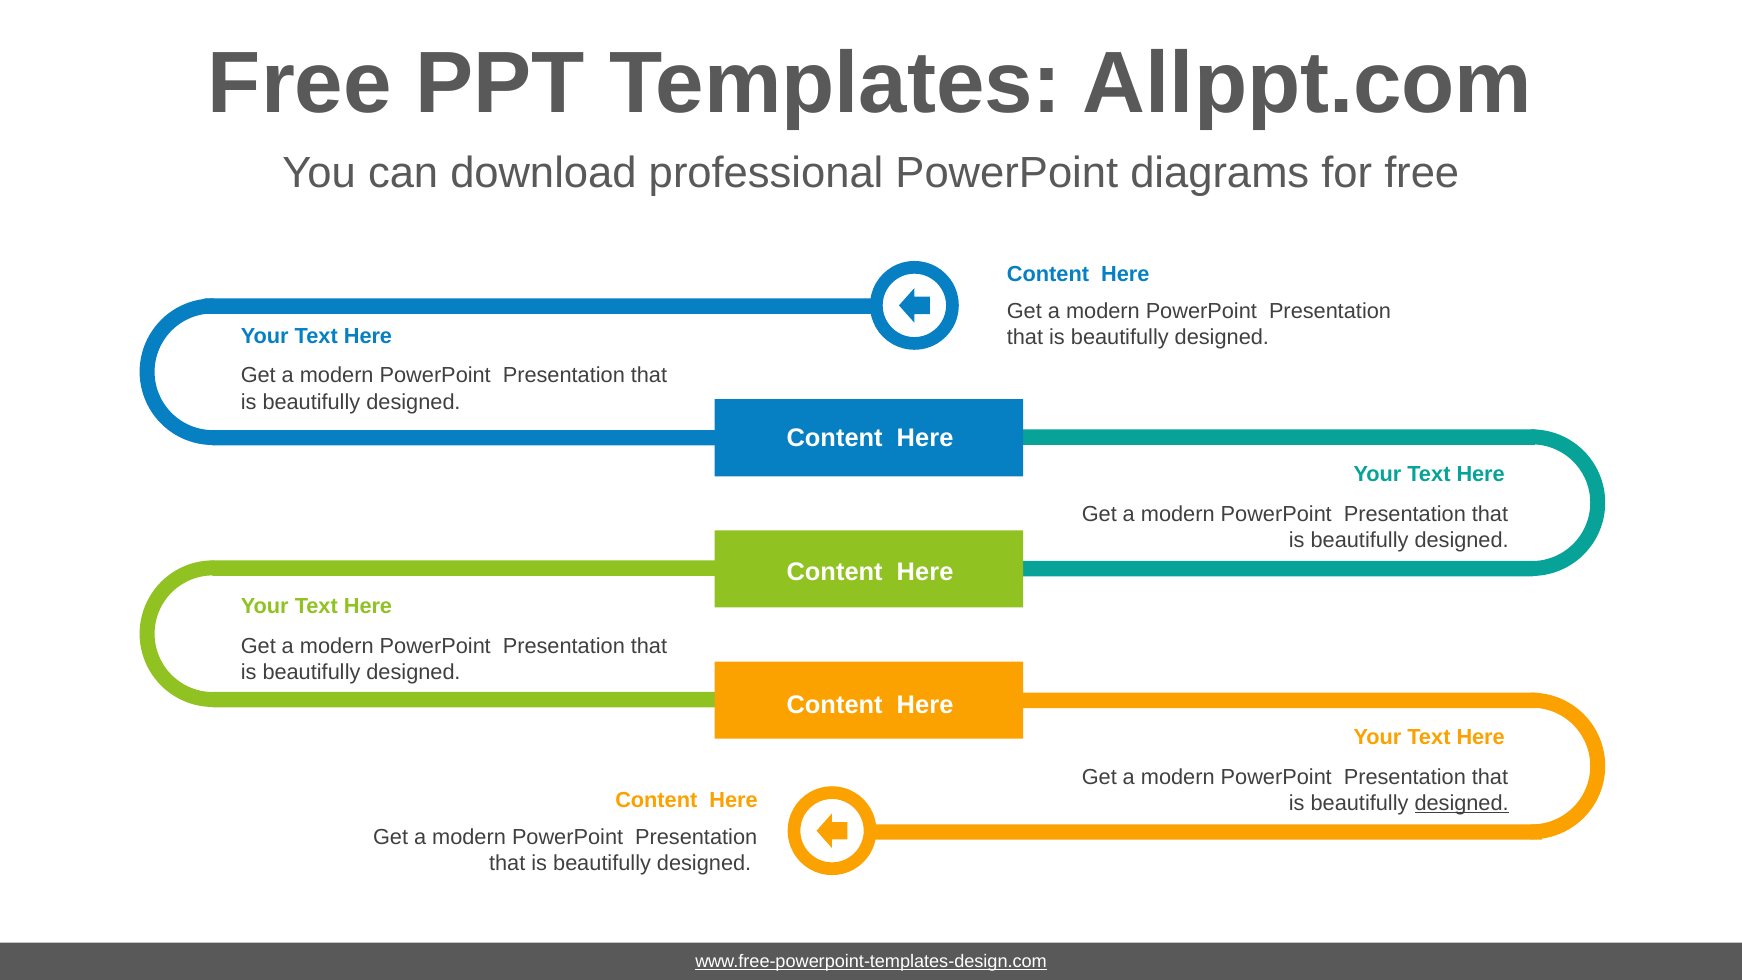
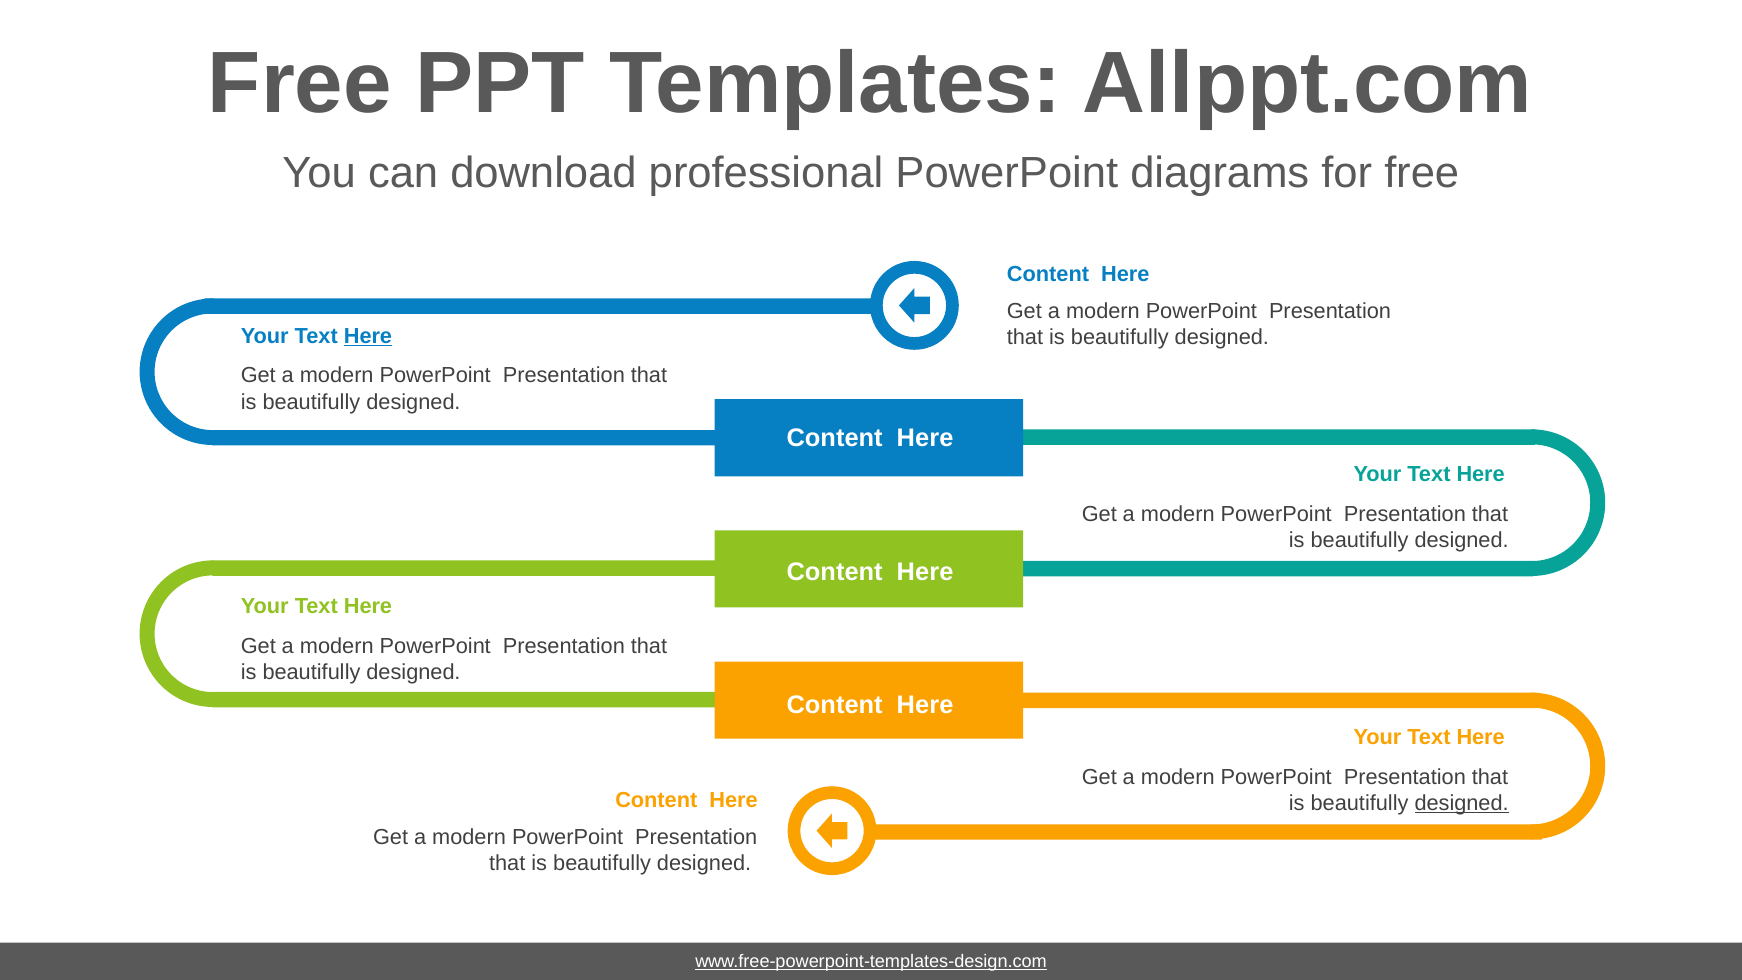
Here underline: none -> present (368, 336)
